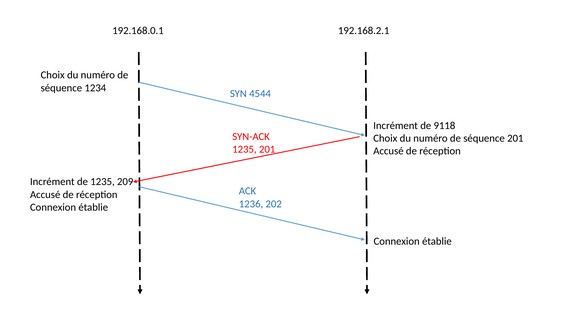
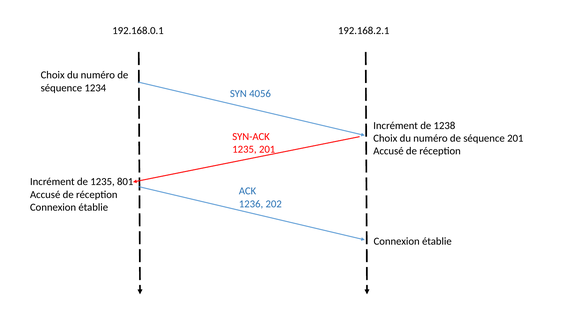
4544: 4544 -> 4056 (260, 94)
9118: 9118 -> 1238 (444, 126)
209: 209 -> 801 (125, 182)
